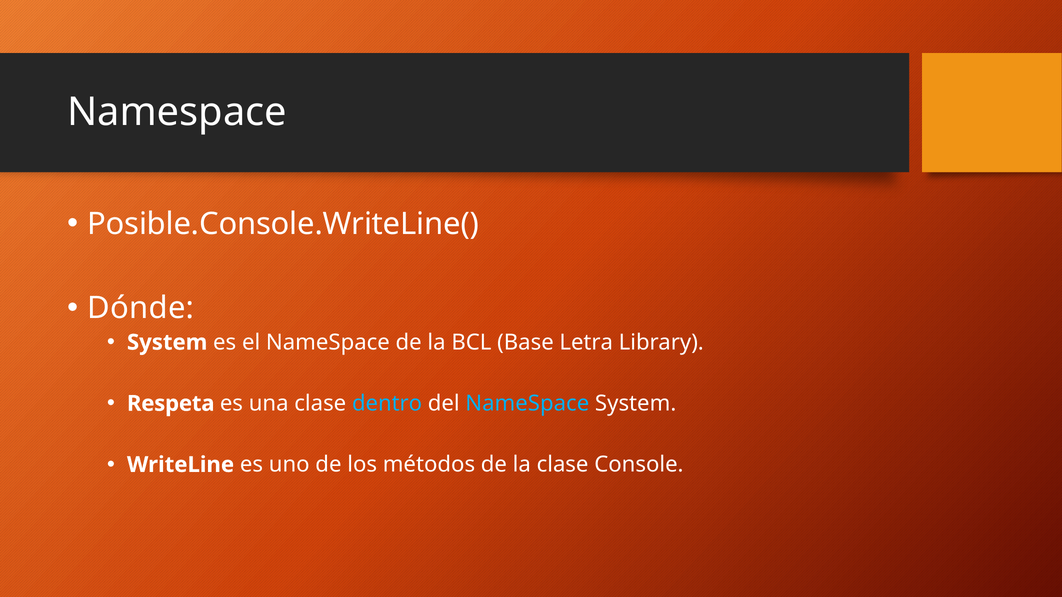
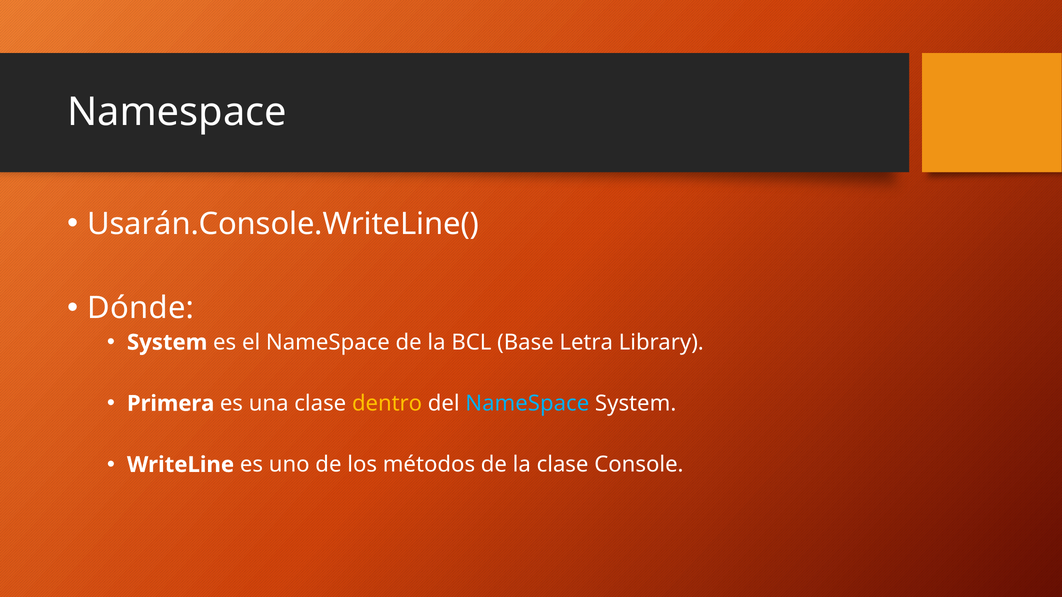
Posible.Console.WriteLine(: Posible.Console.WriteLine( -> Usarán.Console.WriteLine( (283, 224)
Respeta: Respeta -> Primera (171, 404)
dentro colour: light blue -> yellow (387, 404)
